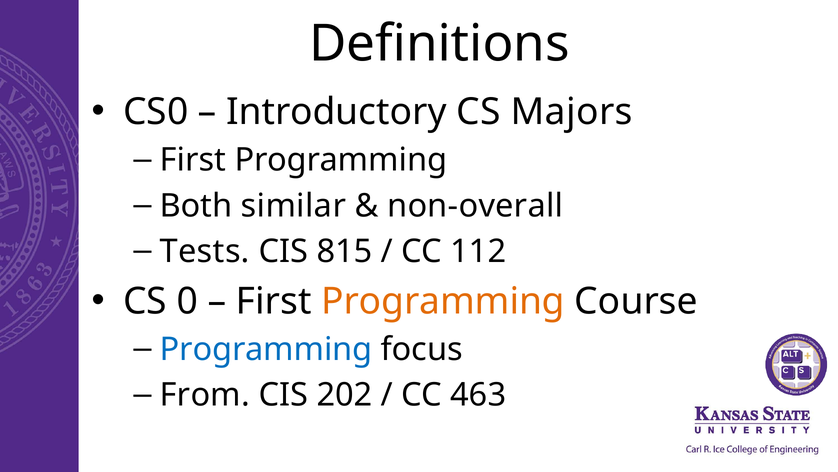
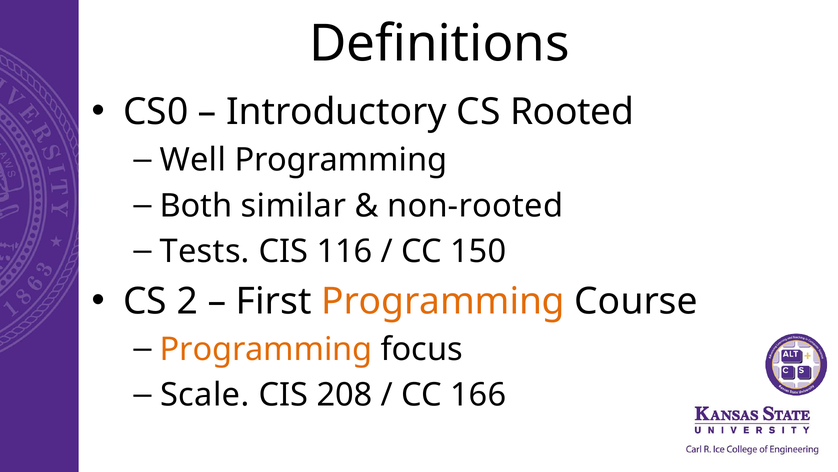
Majors: Majors -> Rooted (572, 112)
First: First -> Well (193, 160)
non-overall: non-overall -> non-rooted (475, 206)
815: 815 -> 116 (344, 251)
112: 112 -> 150 (478, 251)
0: 0 -> 2 (187, 301)
Programming colour: blue -> orange (266, 349)
From: From -> Scale (205, 395)
202: 202 -> 208 (344, 395)
463: 463 -> 166 (478, 395)
